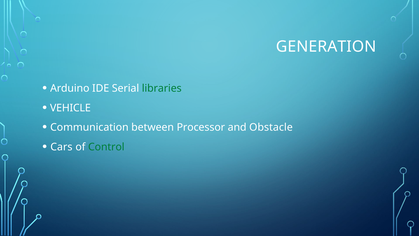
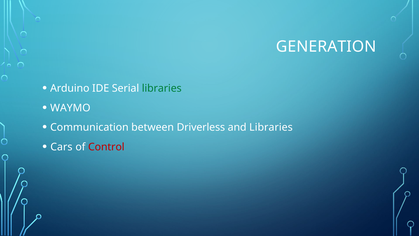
VEHICLE: VEHICLE -> WAYMO (70, 108)
Processor: Processor -> Driverless (201, 127)
and Obstacle: Obstacle -> Libraries (271, 127)
Control colour: green -> red (106, 147)
